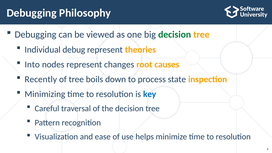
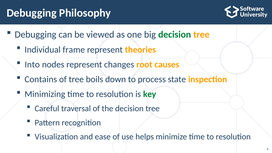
debug: debug -> frame (74, 50)
Recently: Recently -> Contains (41, 79)
key colour: blue -> green (150, 94)
